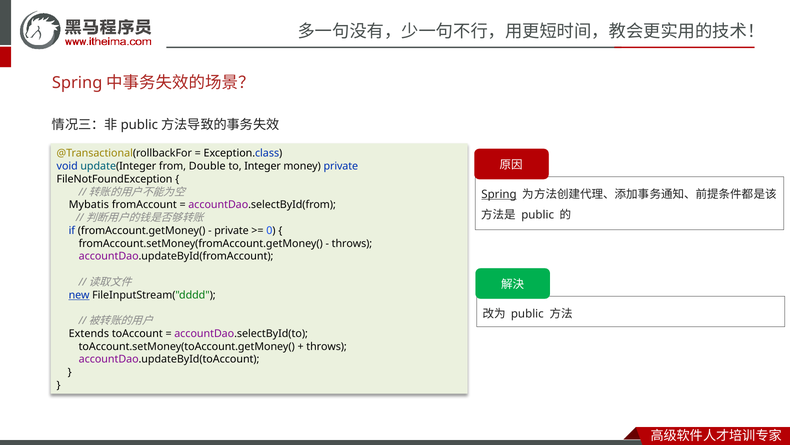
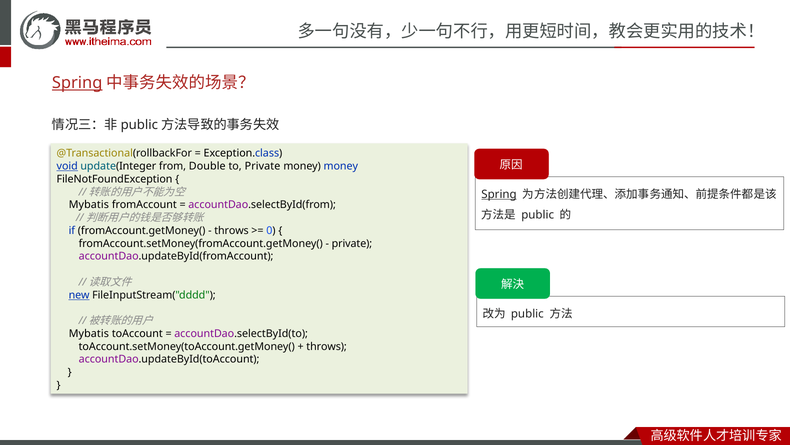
Spring underline: none -> present (77, 83)
void underline: none -> present (67, 166)
to Integer: Integer -> Private (263, 166)
money private: private -> money (341, 166)
private: private -> throws (232, 230)
throws: throws -> private (352, 243)
Extends: Extends -> Mybatis (89, 333)
